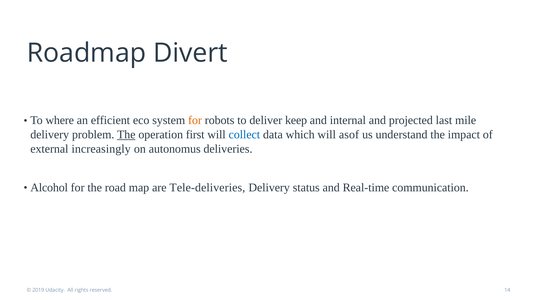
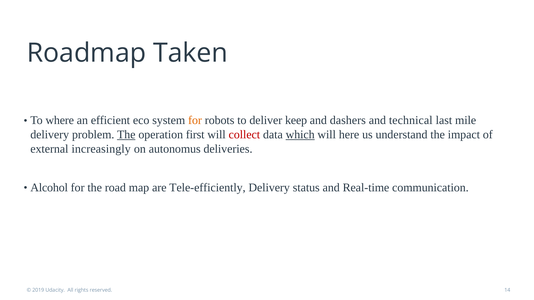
Divert: Divert -> Taken (190, 53)
internal: internal -> dashers (348, 121)
projected: projected -> technical (411, 121)
collect colour: blue -> red (244, 135)
which underline: none -> present (300, 135)
asof: asof -> here (349, 135)
Tele-deliveries: Tele-deliveries -> Tele-efficiently (207, 188)
